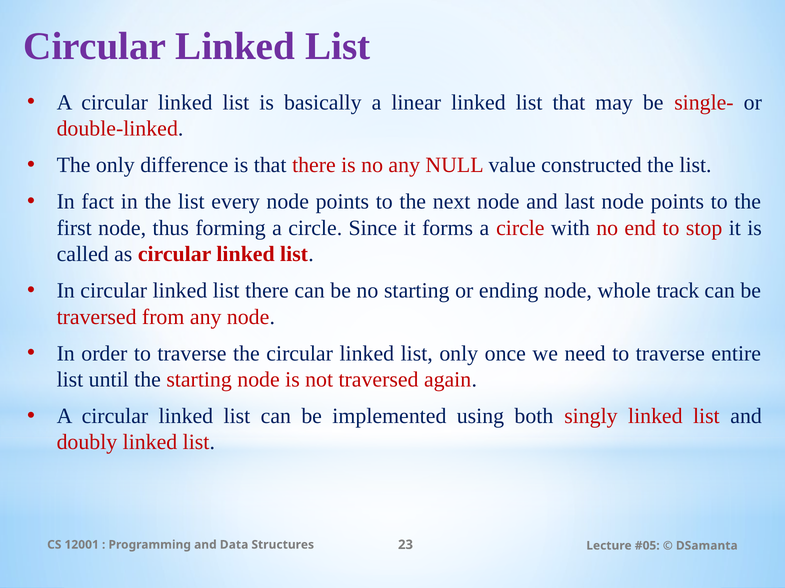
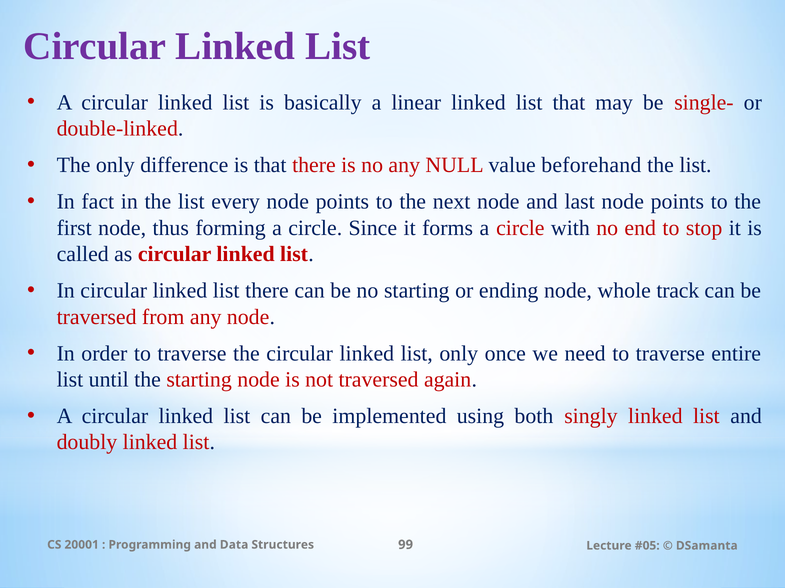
constructed: constructed -> beforehand (591, 165)
12001: 12001 -> 20001 (82, 545)
23: 23 -> 99 (406, 545)
